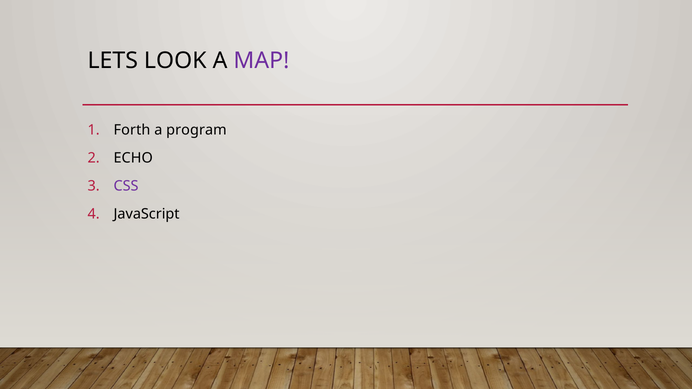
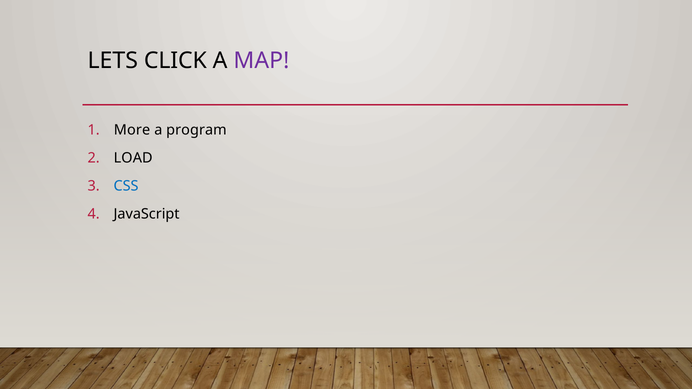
LOOK: LOOK -> CLICK (175, 61)
Forth: Forth -> More (132, 130)
ECHO: ECHO -> LOAD (133, 158)
CSS colour: purple -> blue (126, 186)
